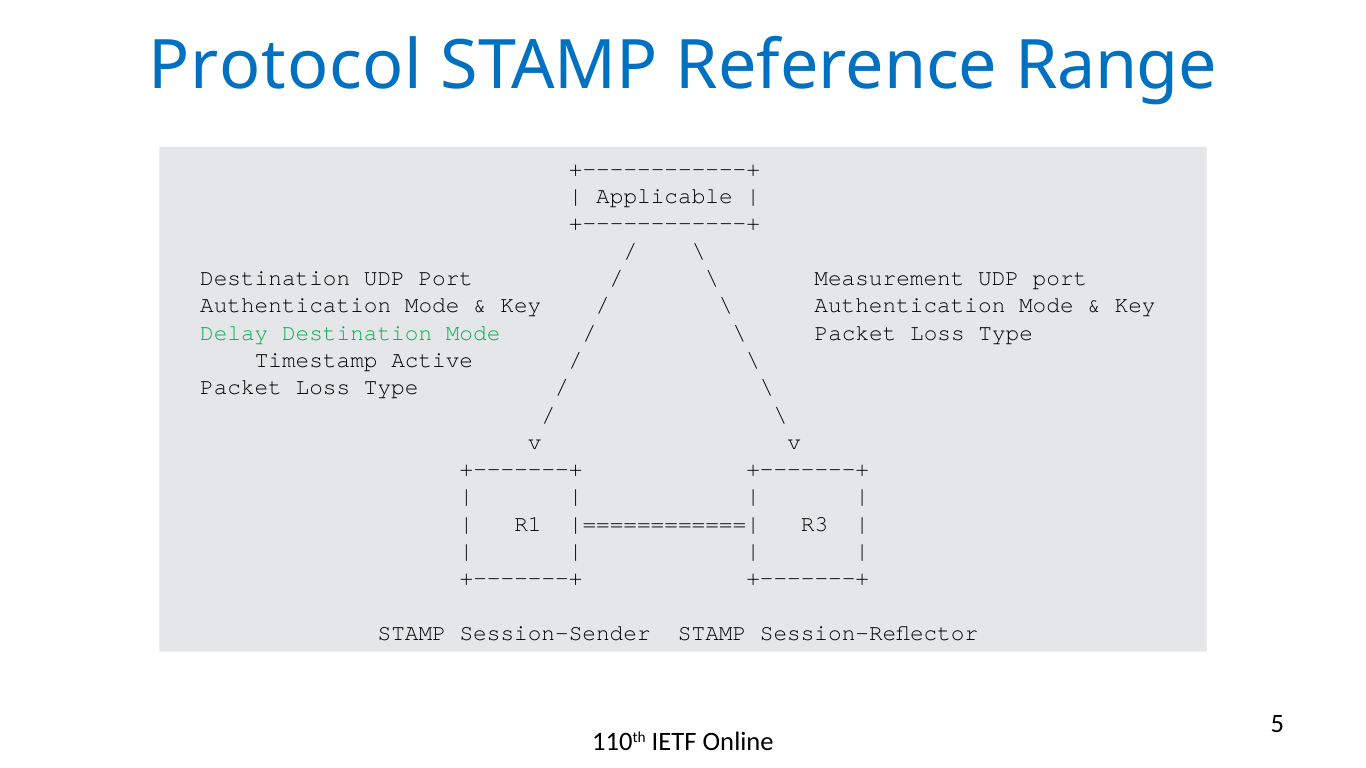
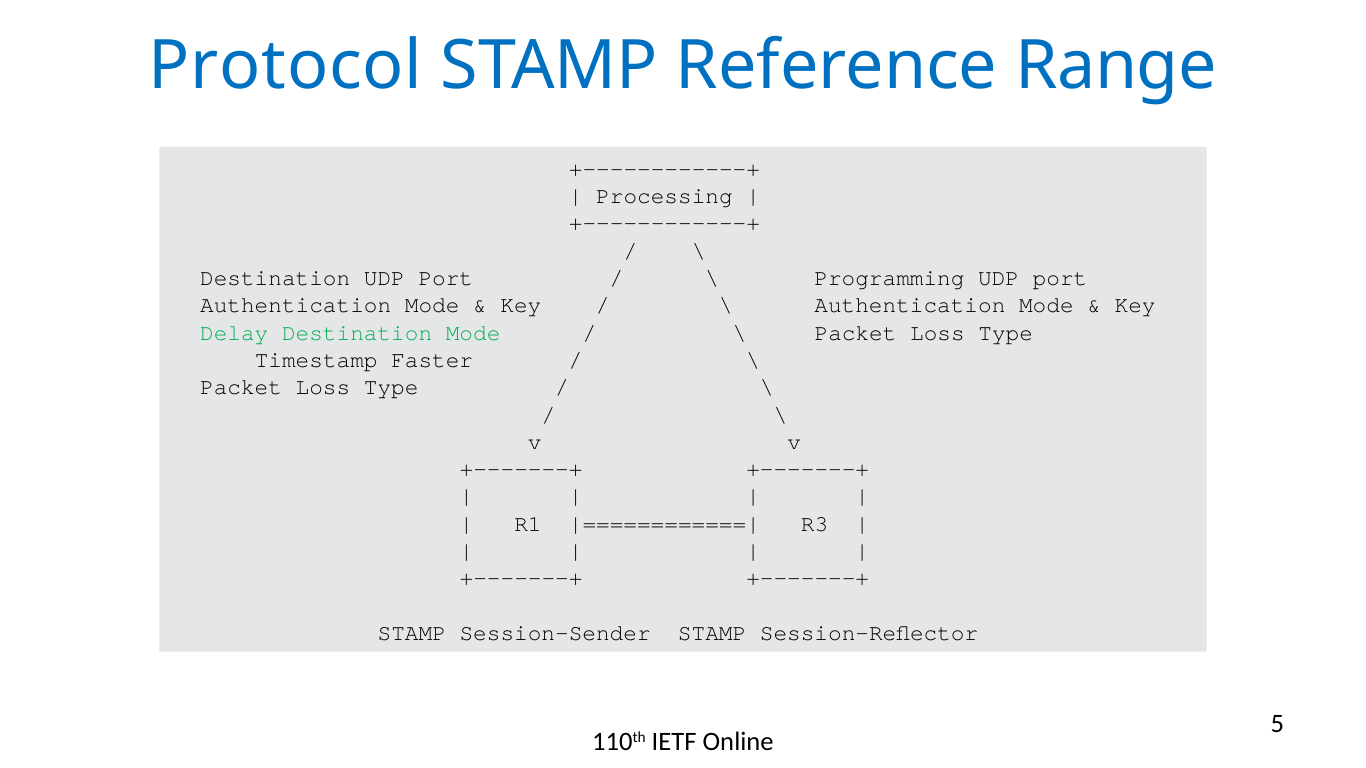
Applicable: Applicable -> Processing (664, 196)
Measurement: Measurement -> Programming (889, 278)
Active: Active -> Faster (432, 360)
